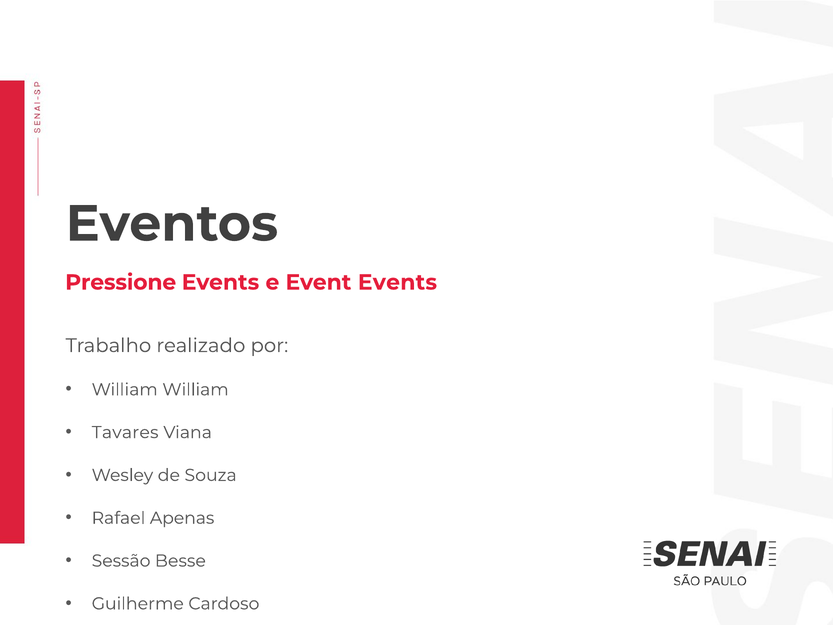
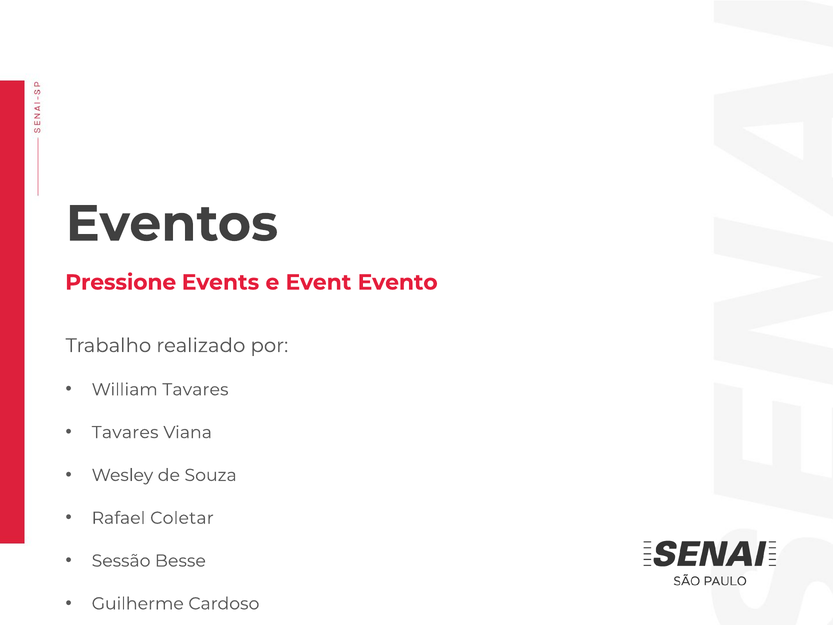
Event Events: Events -> Evento (398, 282)
William William: William -> Tavares (195, 389)
Apenas: Apenas -> Coletar (182, 518)
